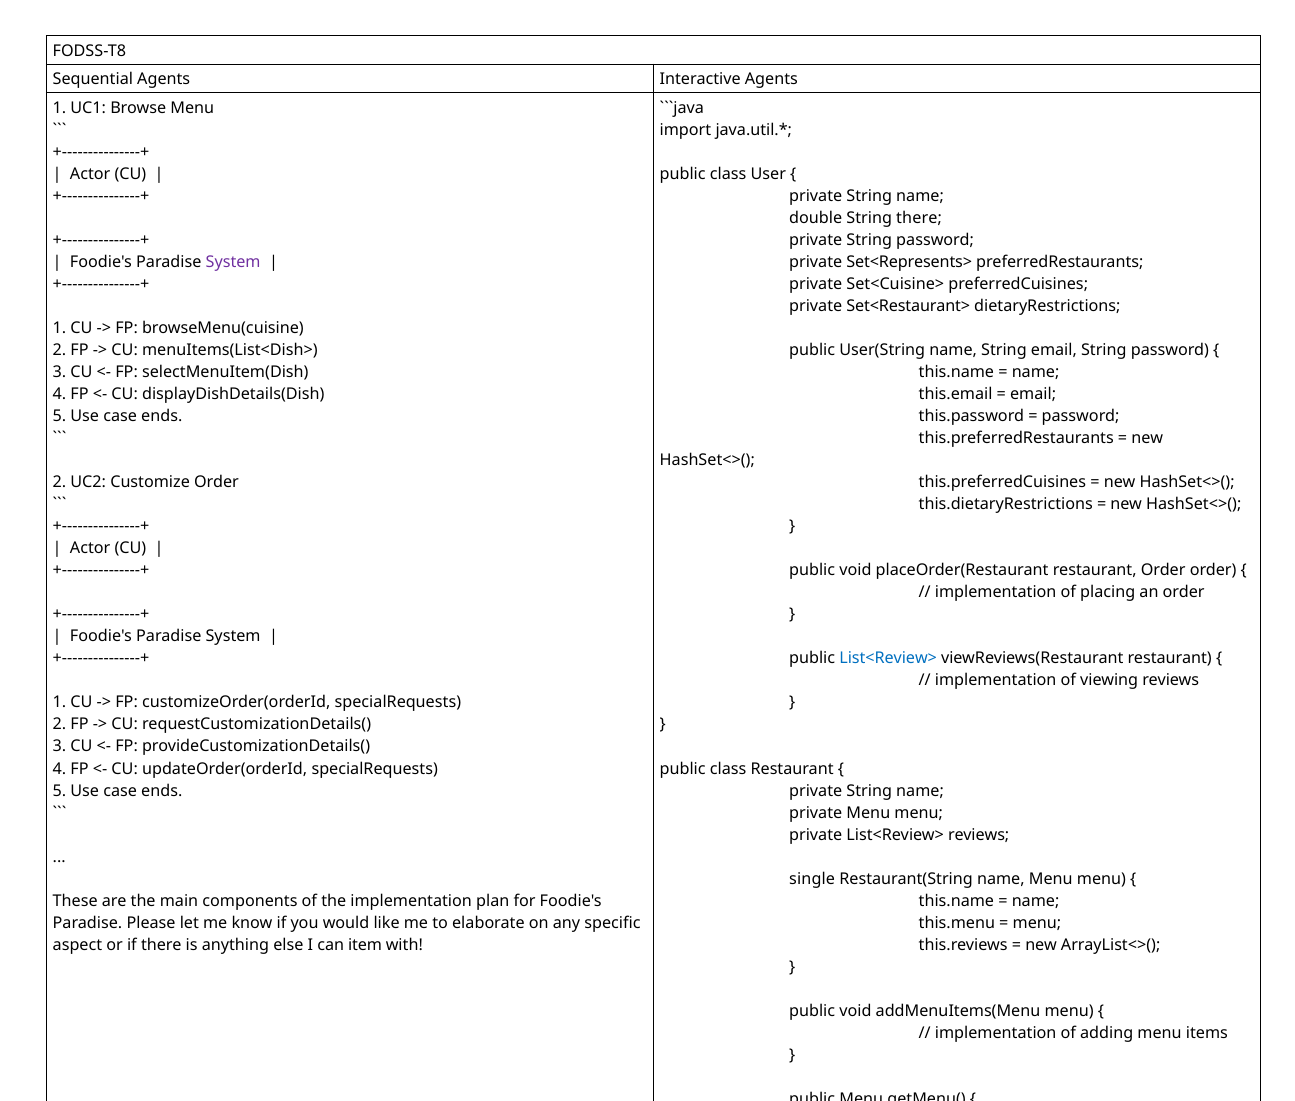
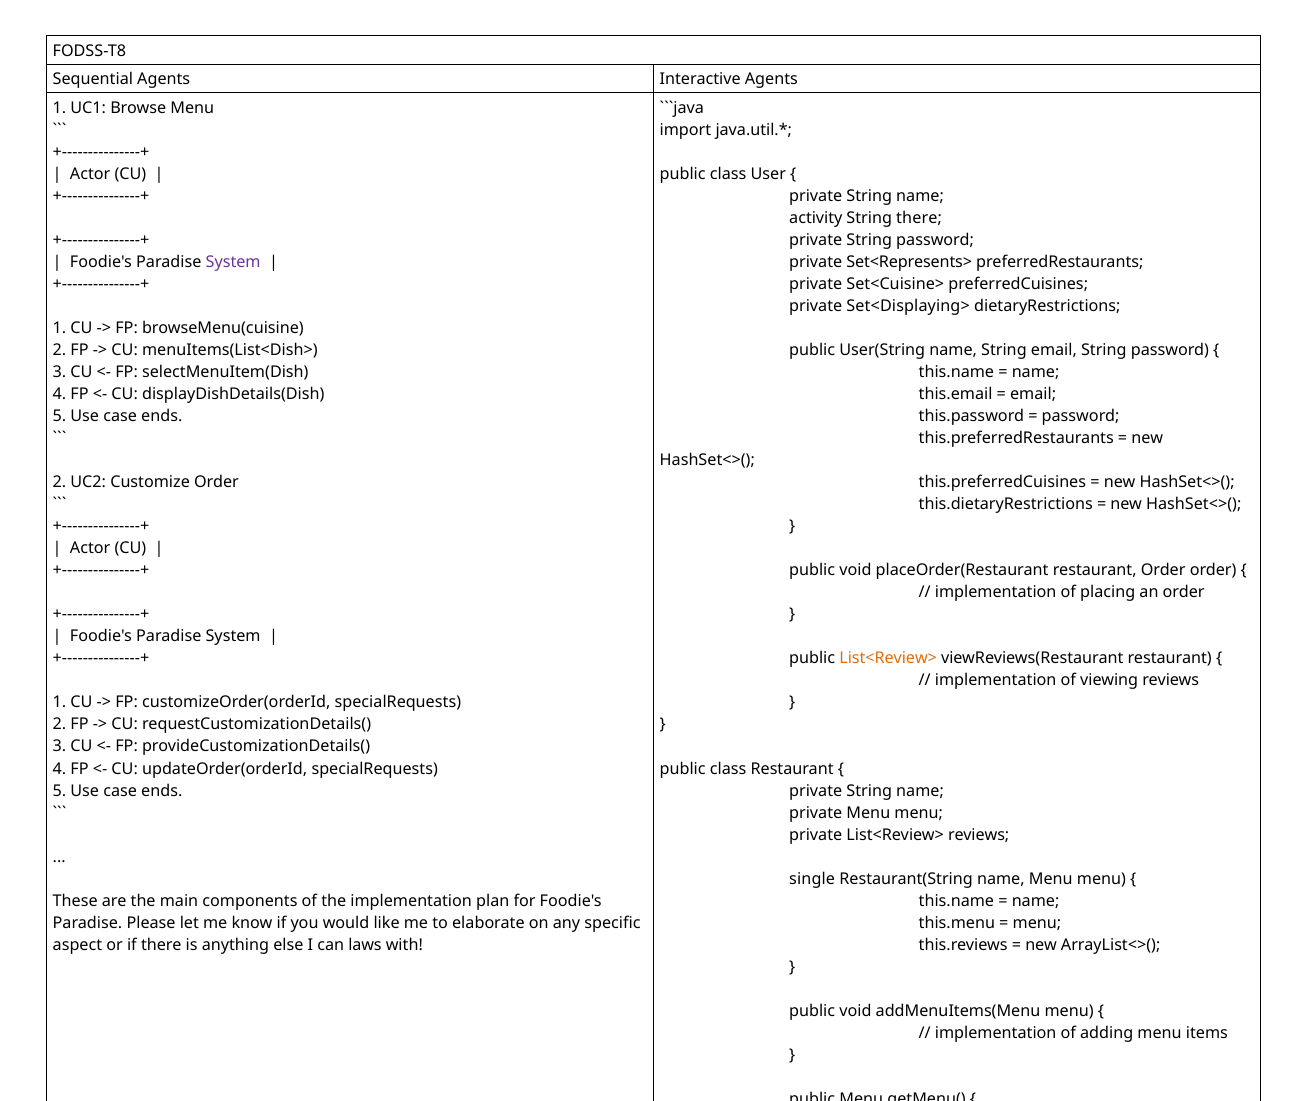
double: double -> activity (816, 218)
Set<Restaurant>: Set<Restaurant> -> Set<Displaying> (908, 306)
List<Review> colour: blue -> orange (888, 658)
item: item -> laws (365, 945)
